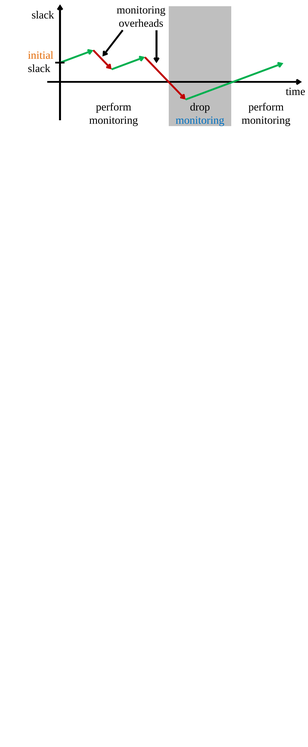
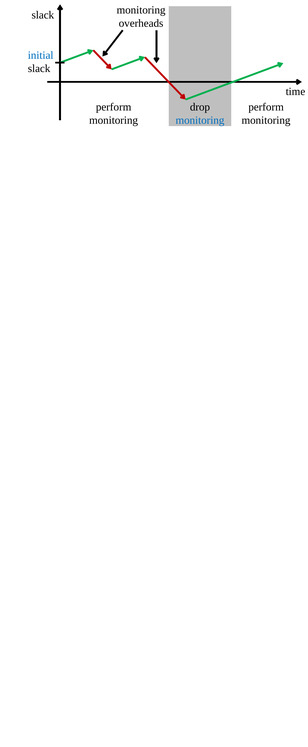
initial colour: orange -> blue (41, 55)
